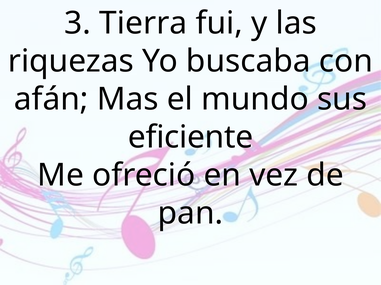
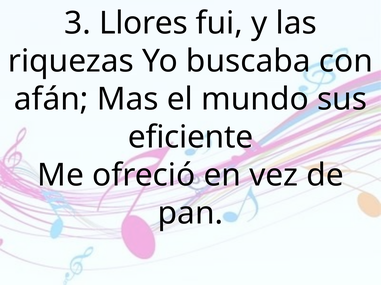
Tierra: Tierra -> Llores (143, 23)
